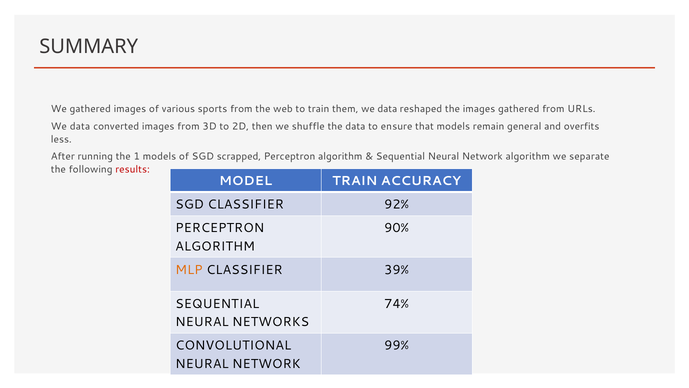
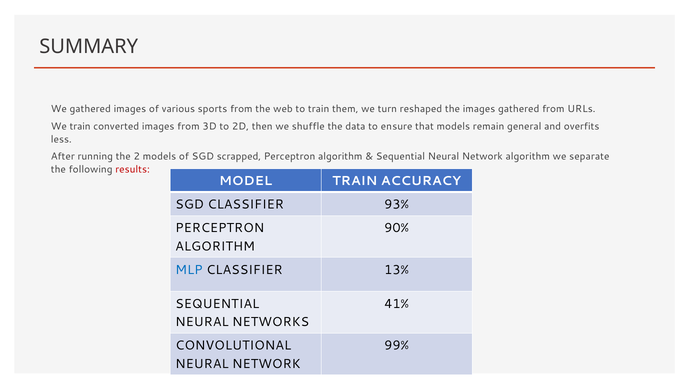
them we data: data -> turn (387, 109)
data: data -> train (80, 126)
1: 1 -> 2 (137, 156)
92%: 92% -> 93% (397, 204)
MLP colour: orange -> blue (189, 270)
39%: 39% -> 13% (397, 270)
74%: 74% -> 41% (397, 303)
